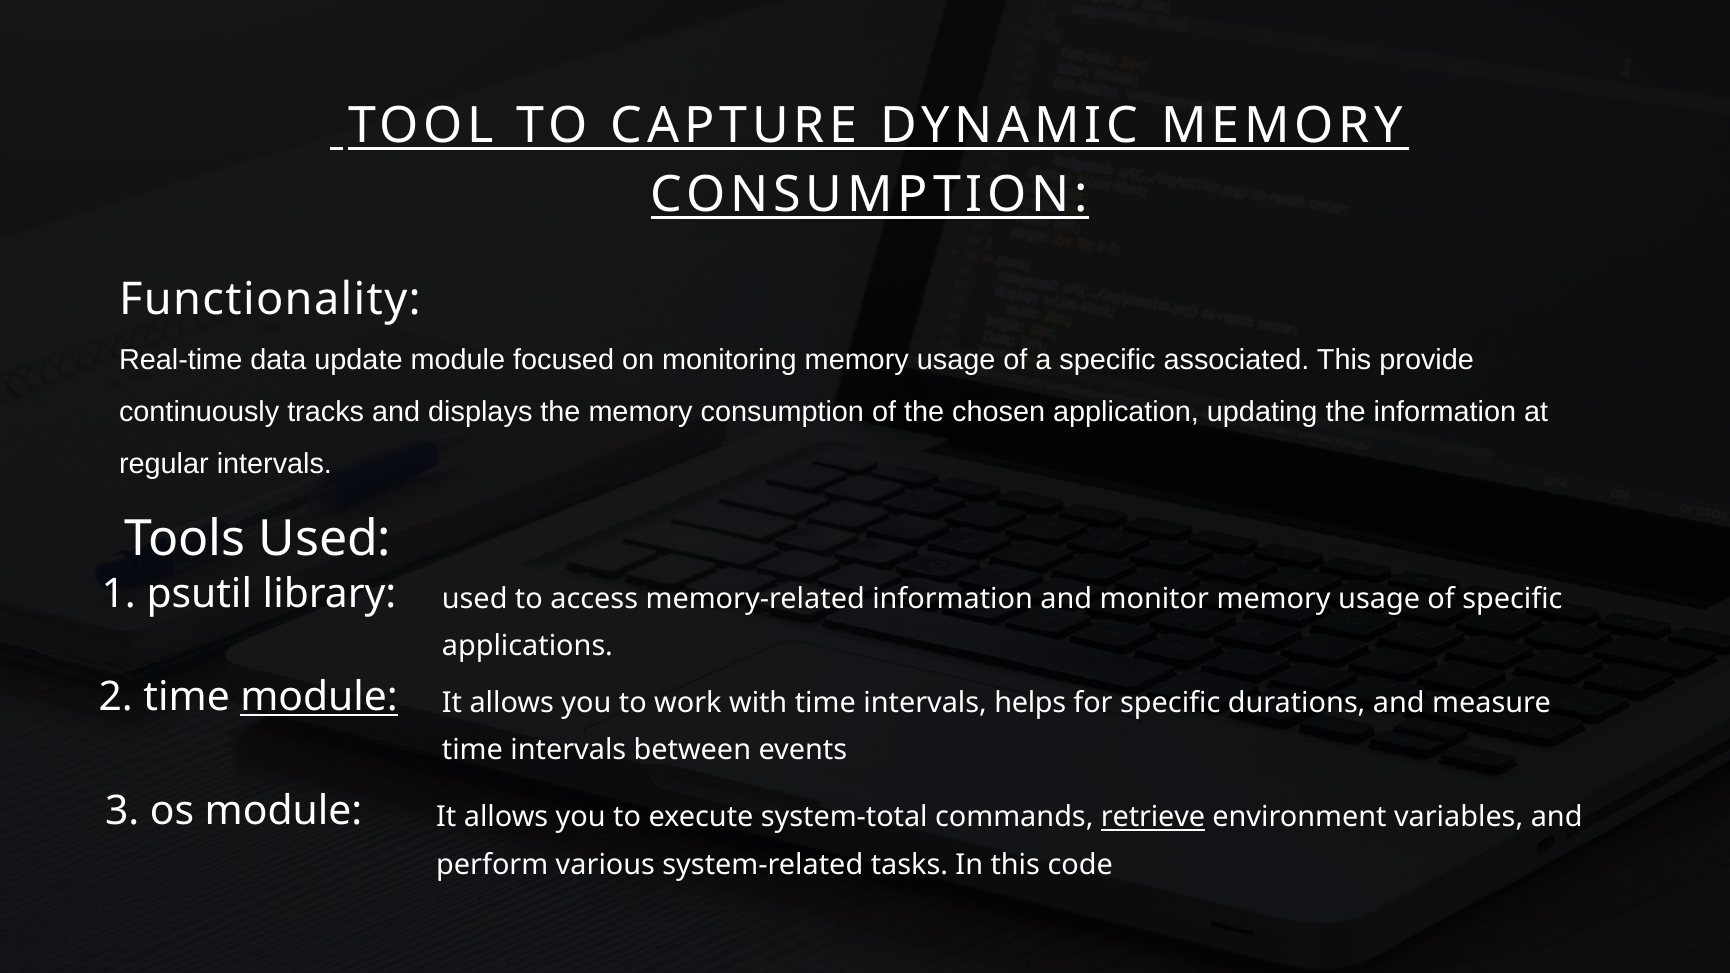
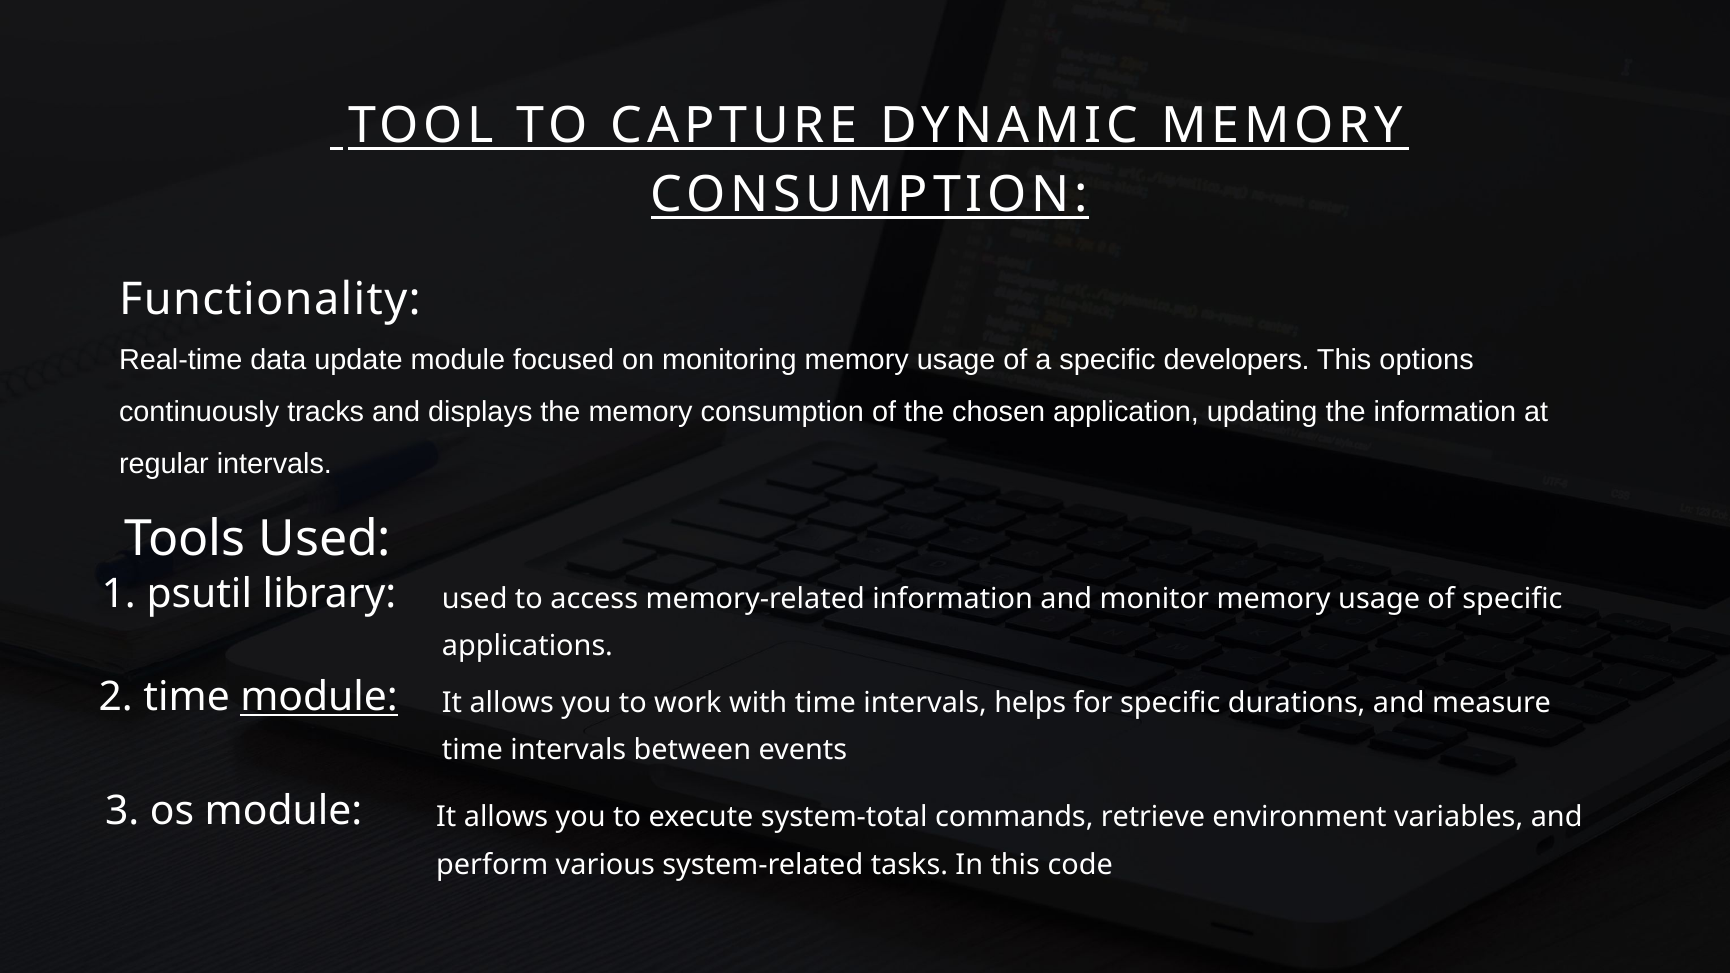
associated: associated -> developers (1237, 360)
provide: provide -> options (1427, 360)
retrieve underline: present -> none (1153, 818)
